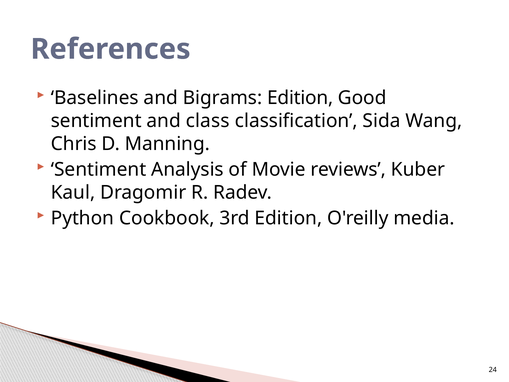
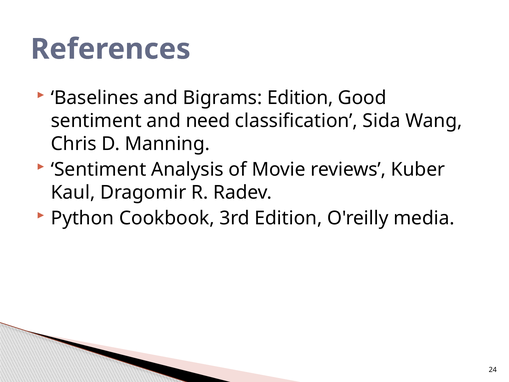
class: class -> need (208, 121)
